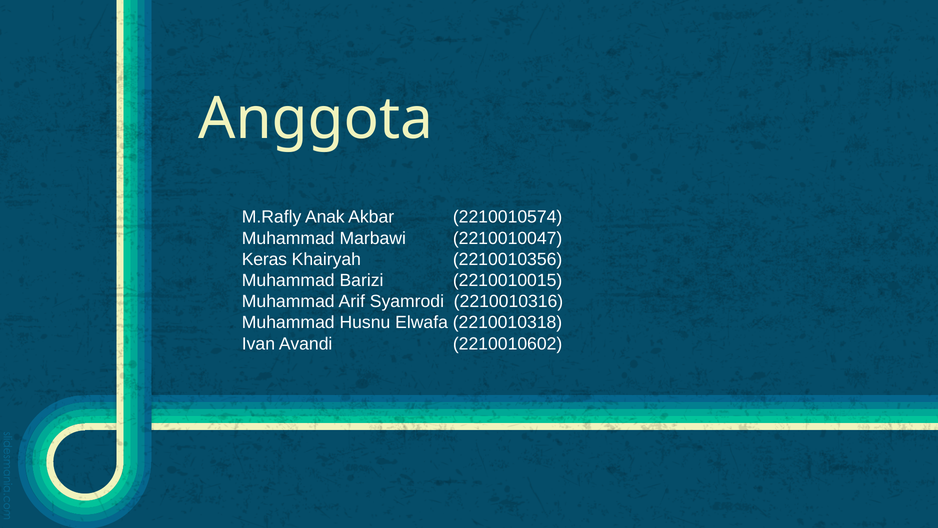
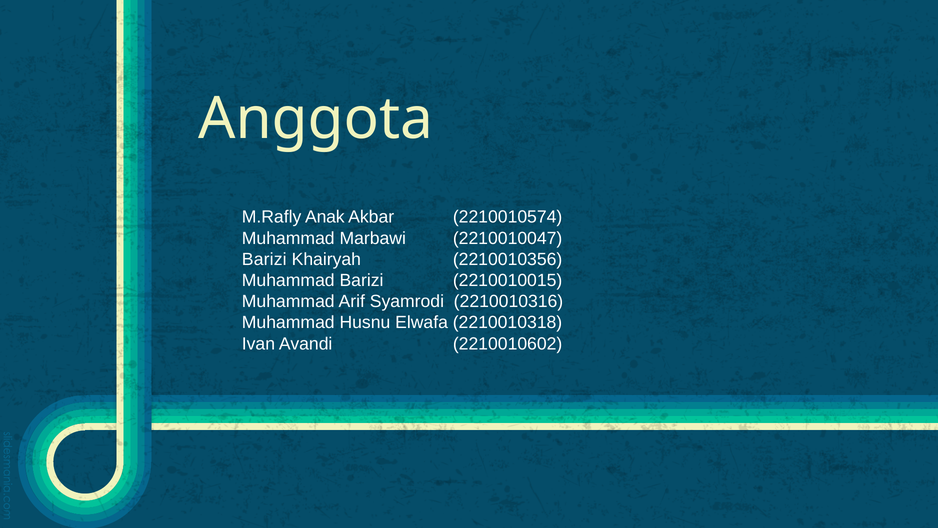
Keras: Keras -> Barizi (264, 259)
